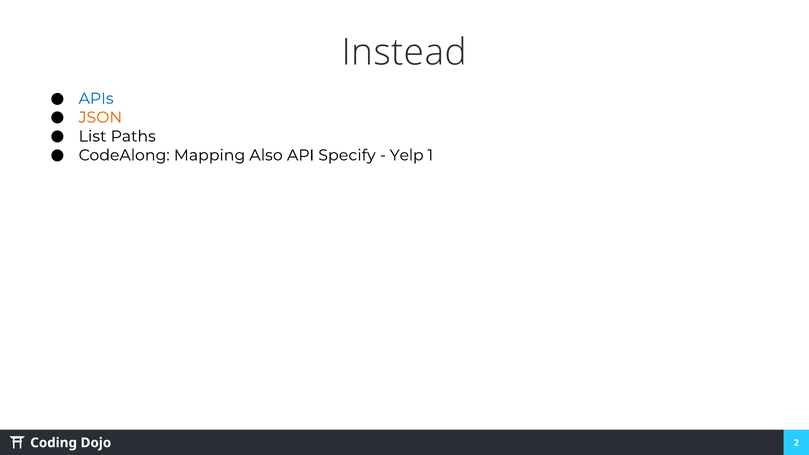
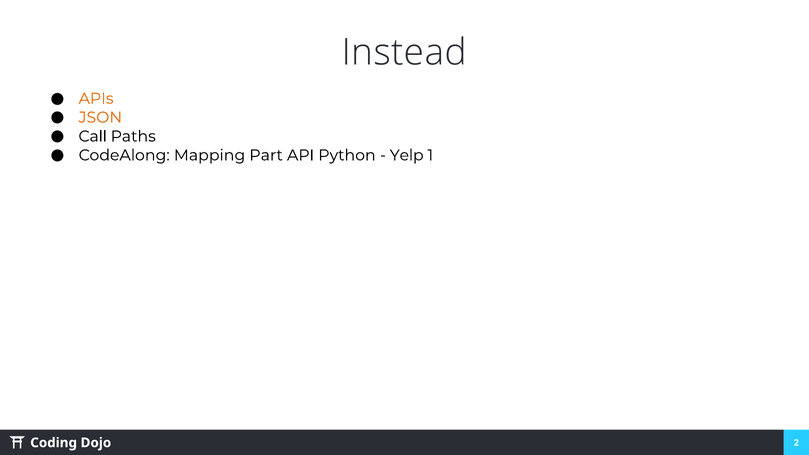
APIs colour: blue -> orange (96, 99)
List: List -> Call (93, 136)
Also: Also -> Part (266, 155)
Specify: Specify -> Python (347, 155)
